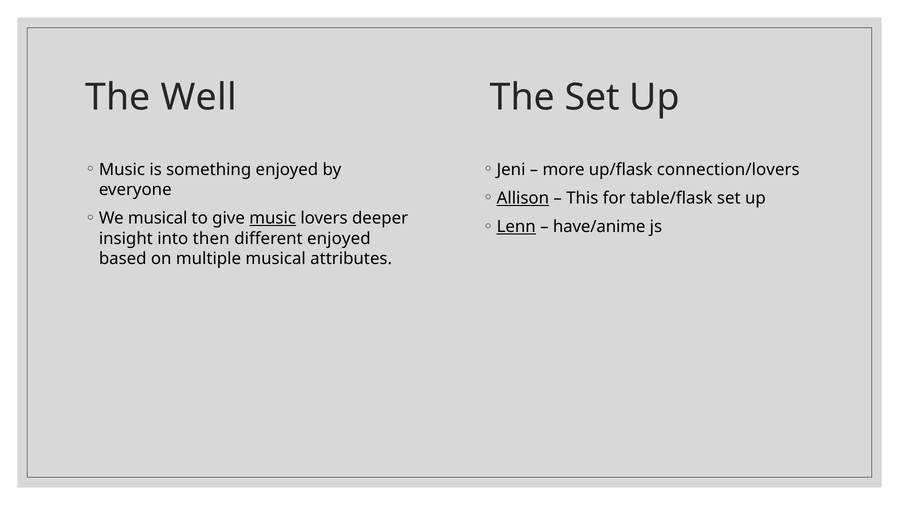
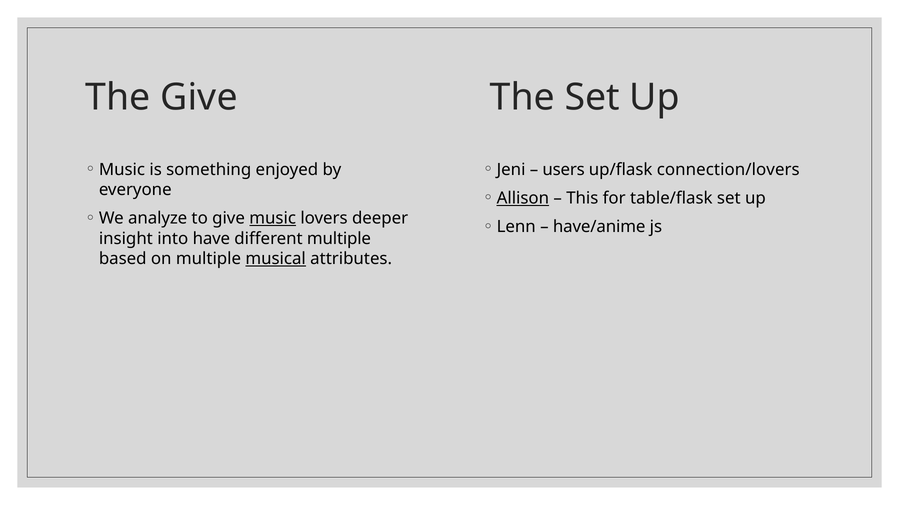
The Well: Well -> Give (199, 98)
more: more -> users (564, 170)
We musical: musical -> analyze (158, 219)
Lenn underline: present -> none (516, 227)
then: then -> have (211, 239)
different enjoyed: enjoyed -> multiple (339, 239)
musical underline: none -> present (276, 259)
